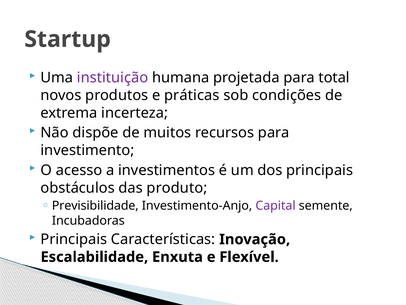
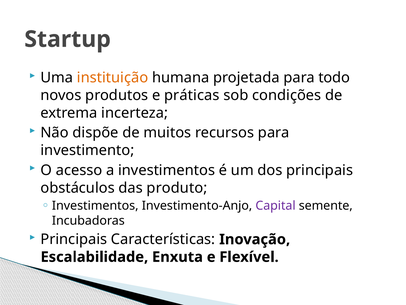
instituição colour: purple -> orange (113, 78)
total: total -> todo (334, 78)
Previsibilidade: Previsibilidade -> Investimentos (95, 205)
